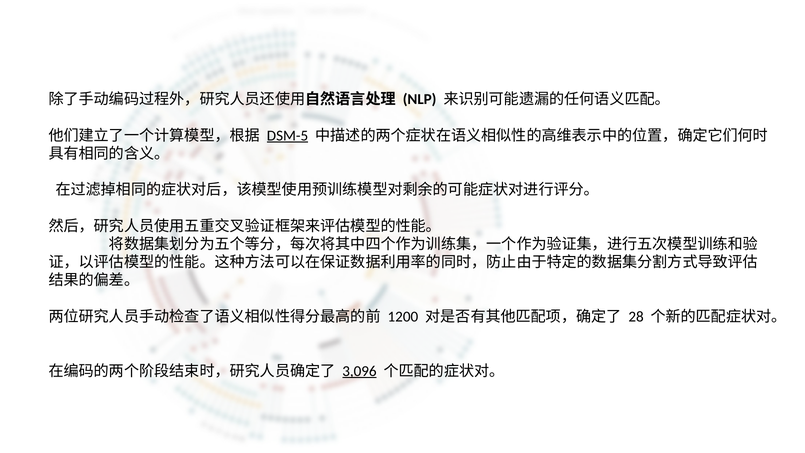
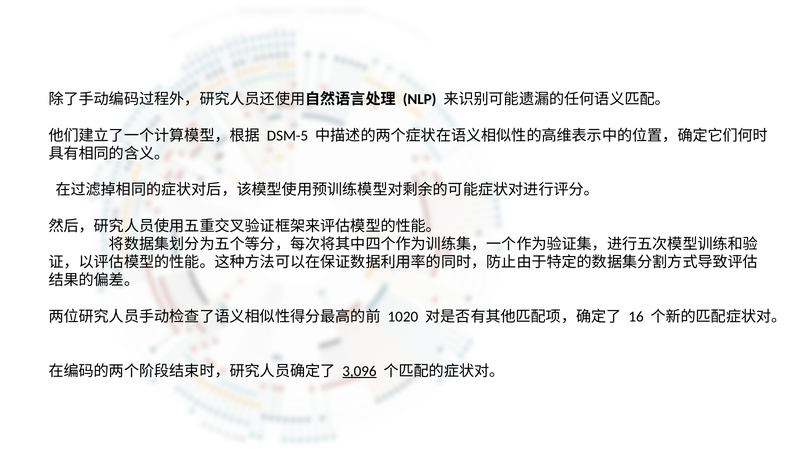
DSM-5 underline: present -> none (288, 135)
1200: 1200 -> 1020 (403, 317)
28: 28 -> 16 (636, 317)
